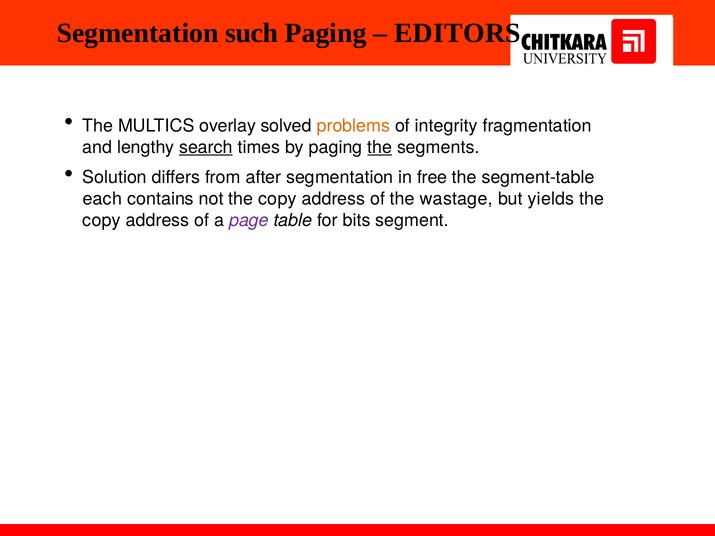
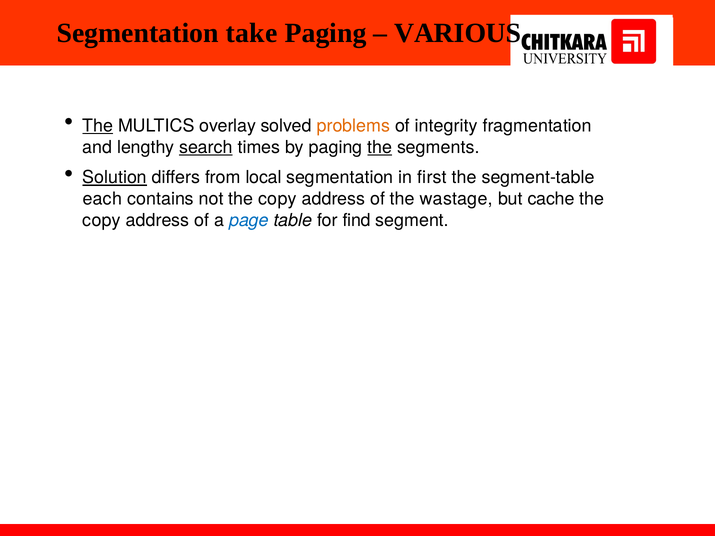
such: such -> take (251, 33)
EDITORS: EDITORS -> VARIOUS (458, 33)
The underline: none -> present (98, 126)
Solution underline: none -> present (115, 178)
after: after -> local (264, 178)
free: free -> first (432, 178)
yields: yields -> cache (551, 199)
page colour: purple -> blue (249, 221)
bits: bits -> find (357, 221)
